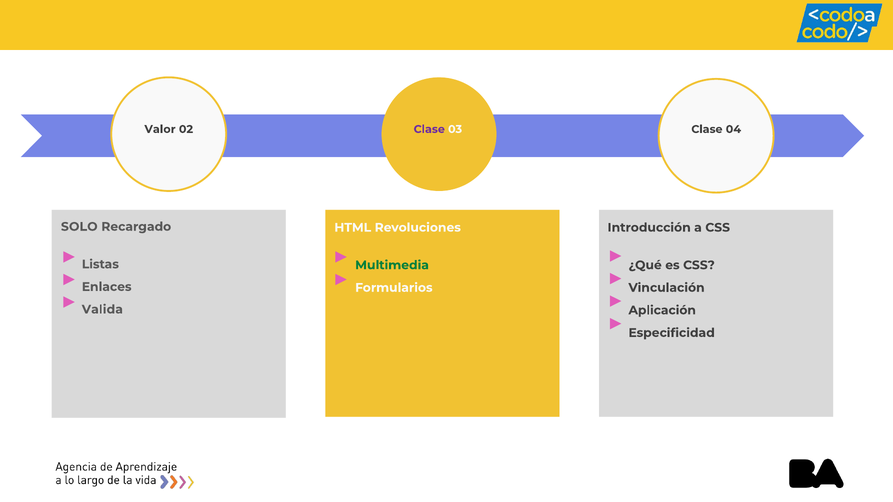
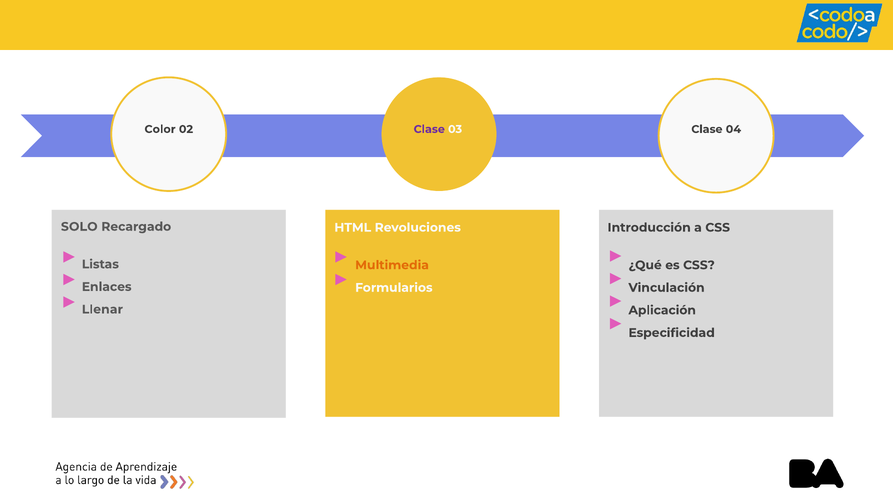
Valor: Valor -> Color (160, 129)
Multimedia colour: green -> orange (392, 265)
Valida: Valida -> Llenar (102, 310)
